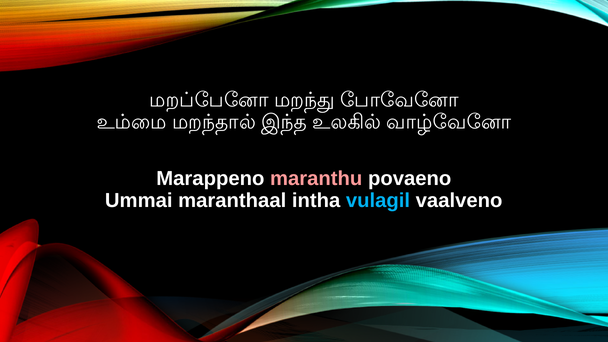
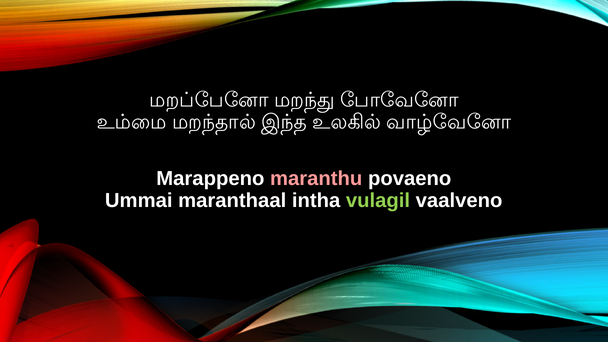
vulagil colour: light blue -> light green (378, 201)
